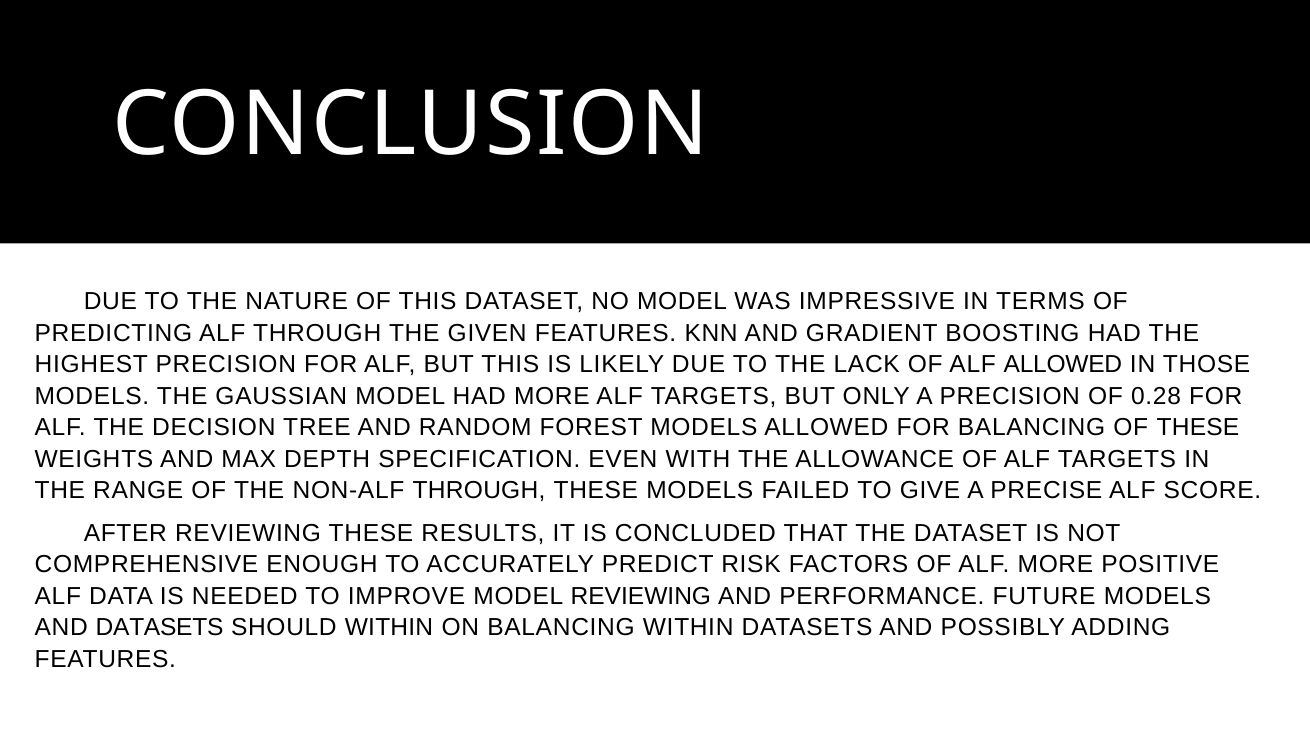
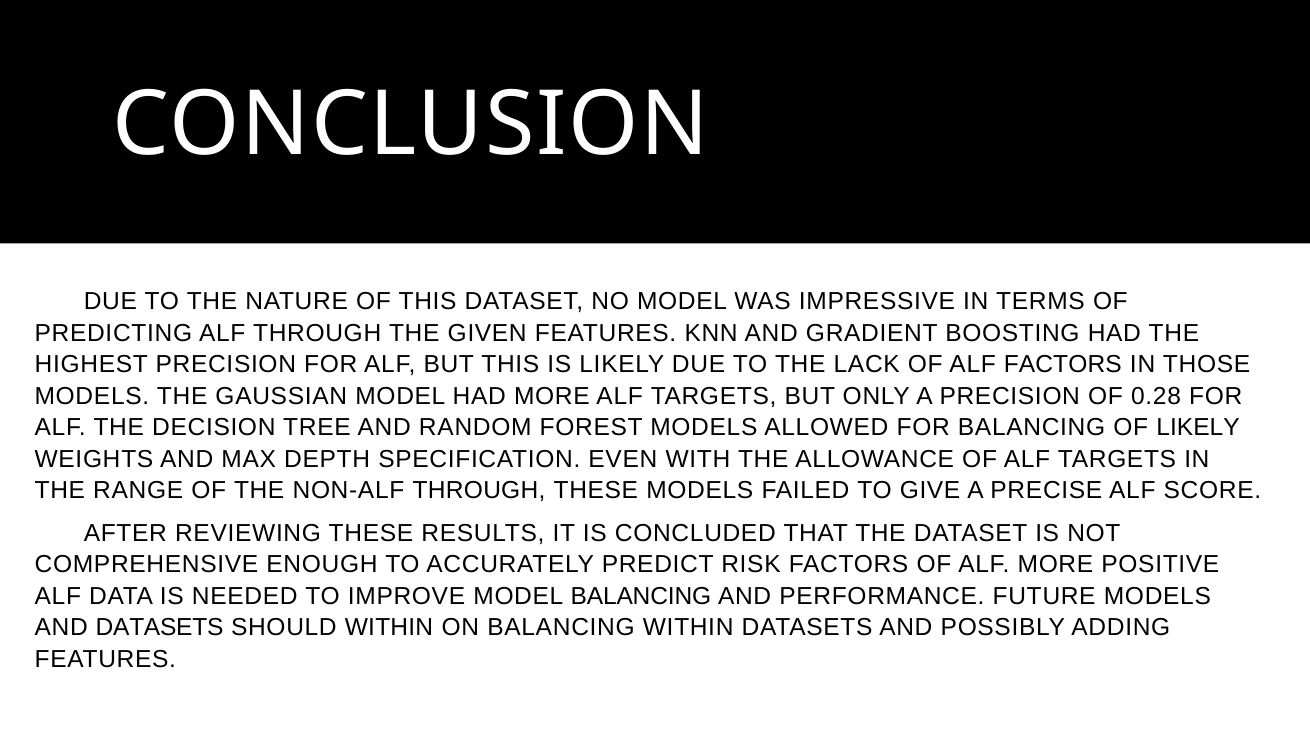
ALF ALLOWED: ALLOWED -> FACTORS (1063, 364)
OF THESE: THESE -> LIKELY (1198, 428)
MODEL REVIEWING: REVIEWING -> BALANCING (641, 596)
